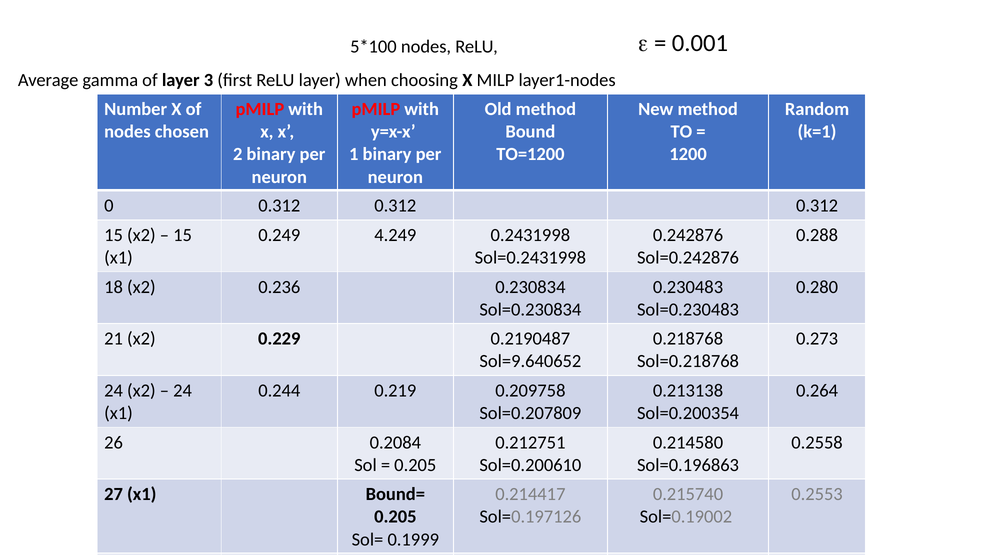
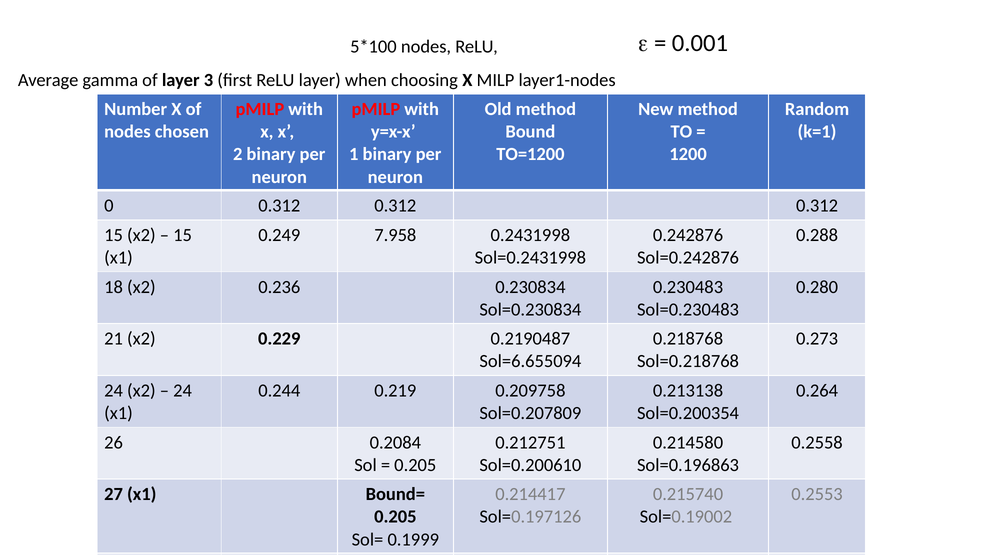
4.249: 4.249 -> 7.958 (395, 235)
Sol=9.640652: Sol=9.640652 -> Sol=6.655094 (530, 361)
